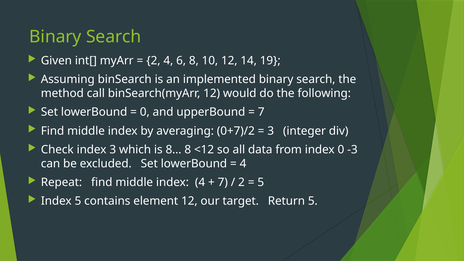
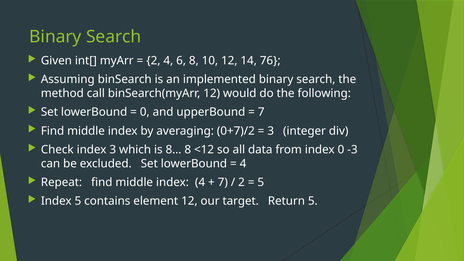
19: 19 -> 76 (270, 61)
